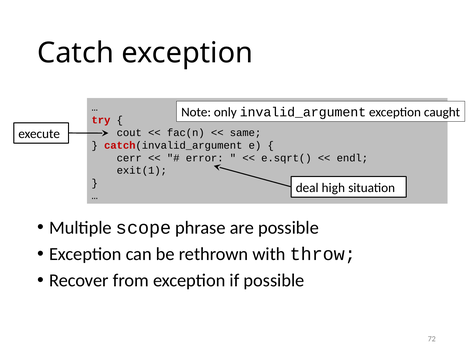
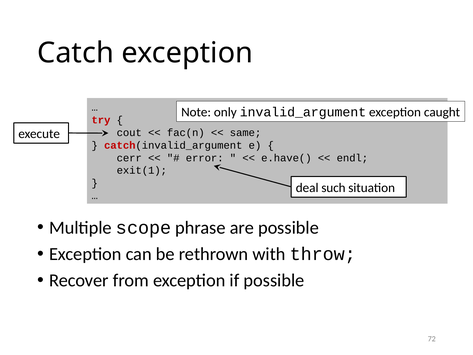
e.sqrt(: e.sqrt( -> e.have( (286, 158)
high: high -> such (333, 188)
